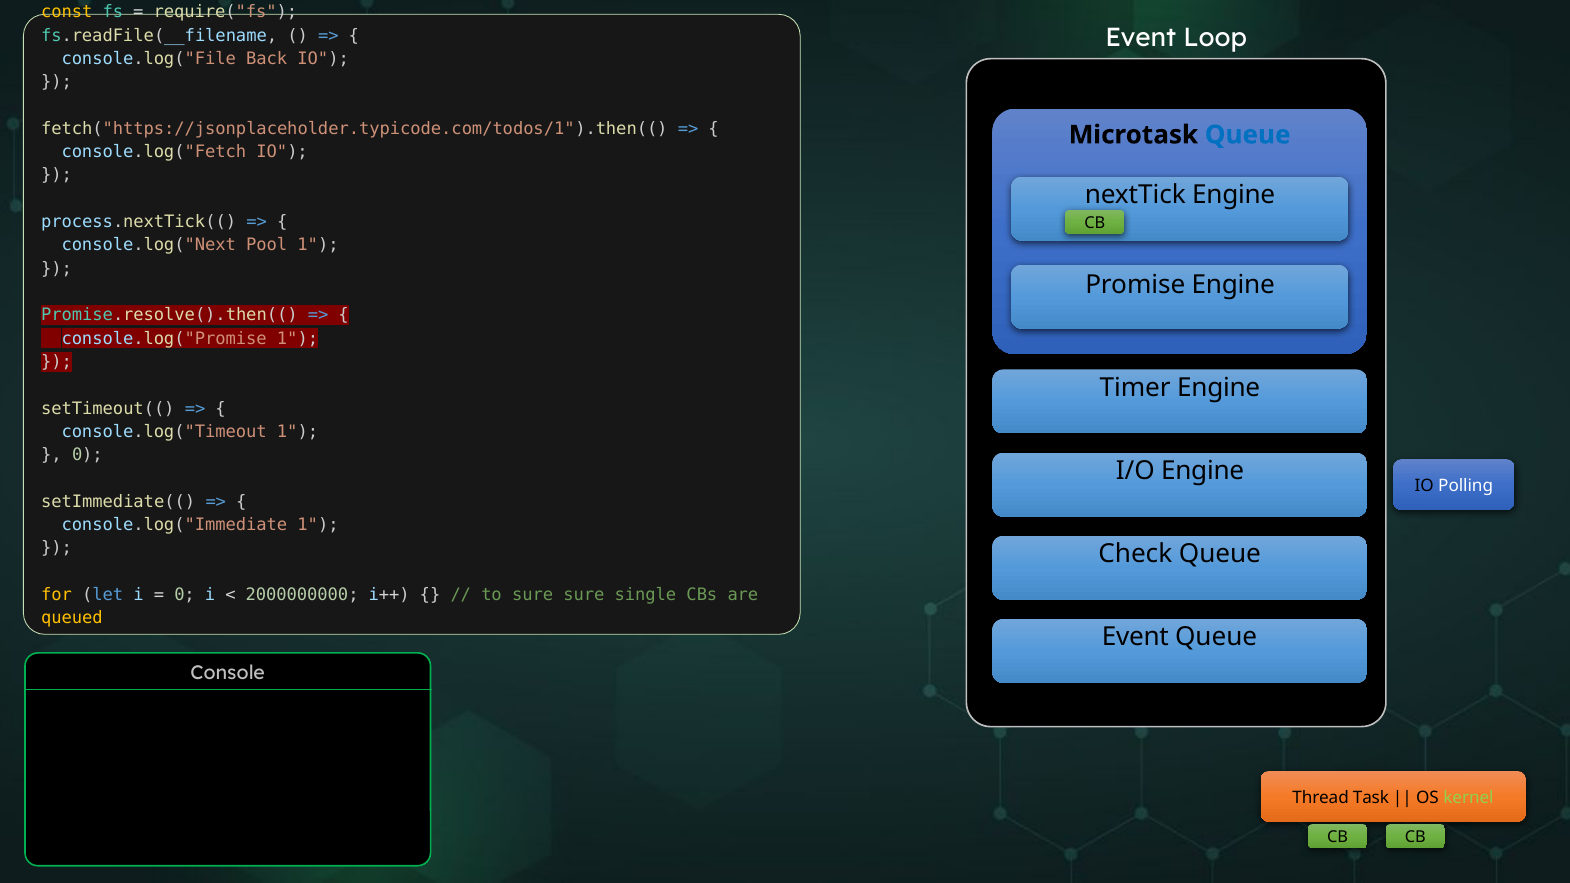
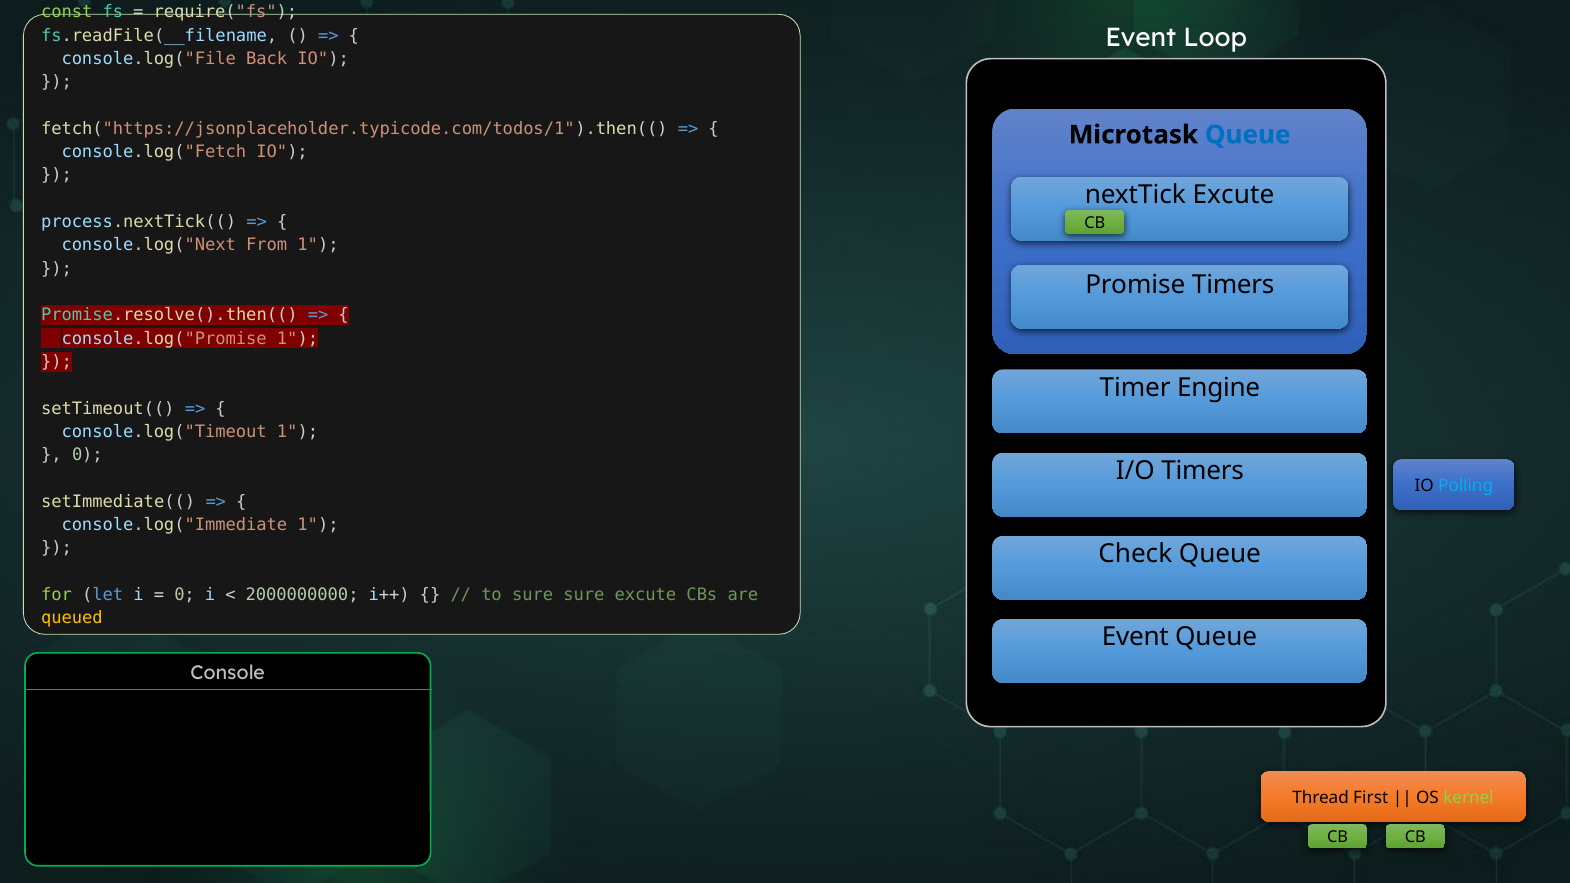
const colour: yellow -> light green (67, 12)
Engine: Engine -> Excute (1233, 195)
Pool: Pool -> From (267, 245)
Promise Engine: Engine -> Timers (1233, 285)
I/O Engine: Engine -> Timers (1203, 471)
Polling colour: white -> light blue (1466, 486)
for colour: yellow -> light green (57, 595)
sure single: single -> excute (645, 595)
Task: Task -> First (1371, 798)
